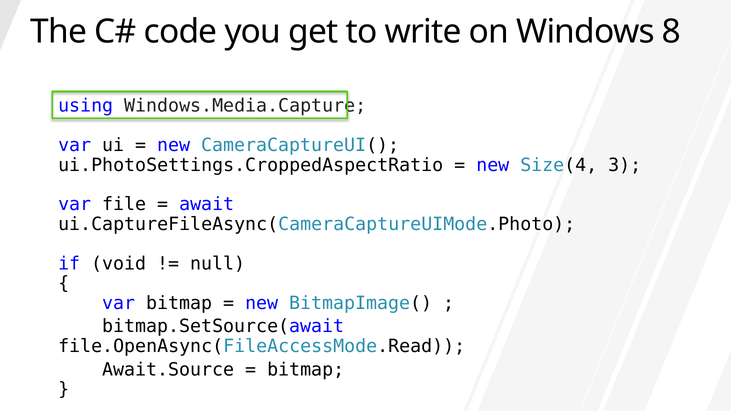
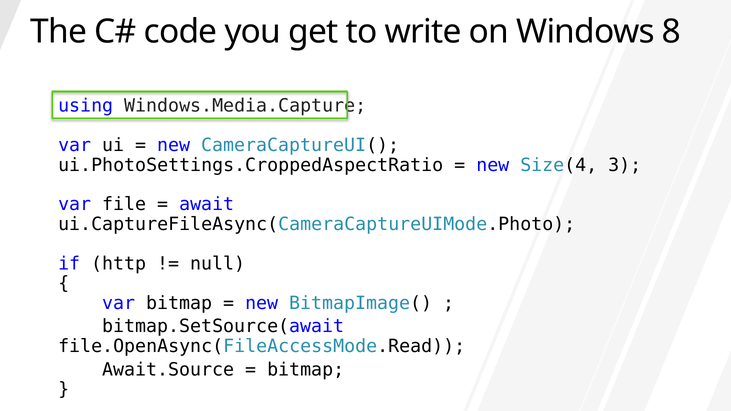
void: void -> http (119, 264)
